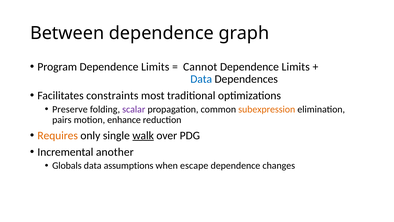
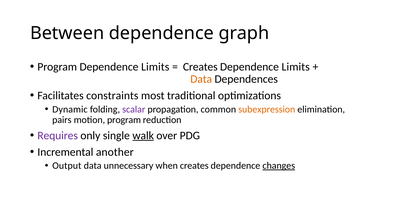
Cannot: Cannot -> Creates (200, 67)
Data colour: blue -> orange (201, 79)
Preserve: Preserve -> Dynamic (70, 109)
motion enhance: enhance -> program (124, 120)
Requires colour: orange -> purple (58, 135)
Globals: Globals -> Output (67, 165)
assumptions: assumptions -> unnecessary (129, 165)
when escape: escape -> creates (194, 165)
changes underline: none -> present (279, 165)
